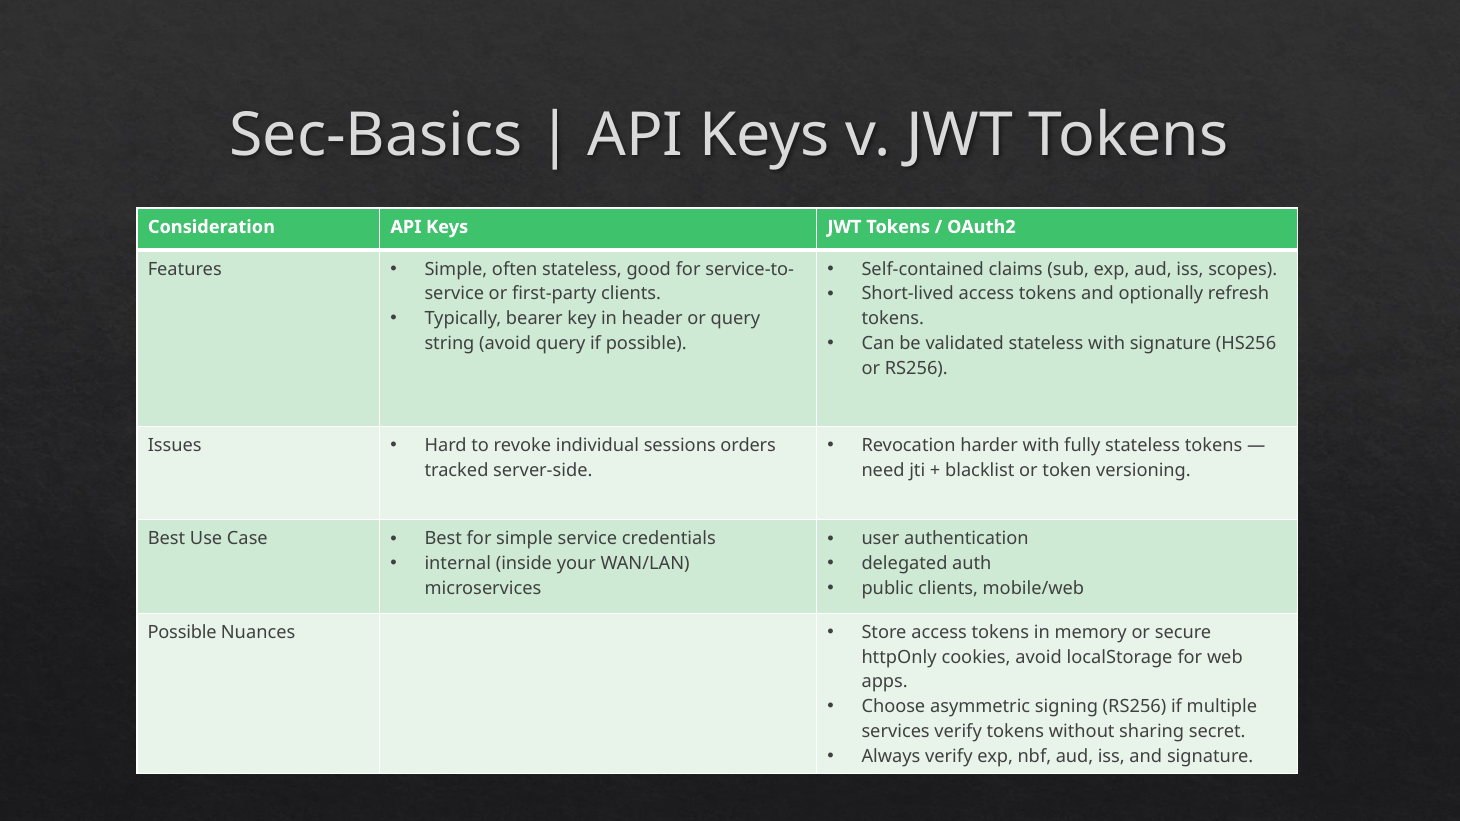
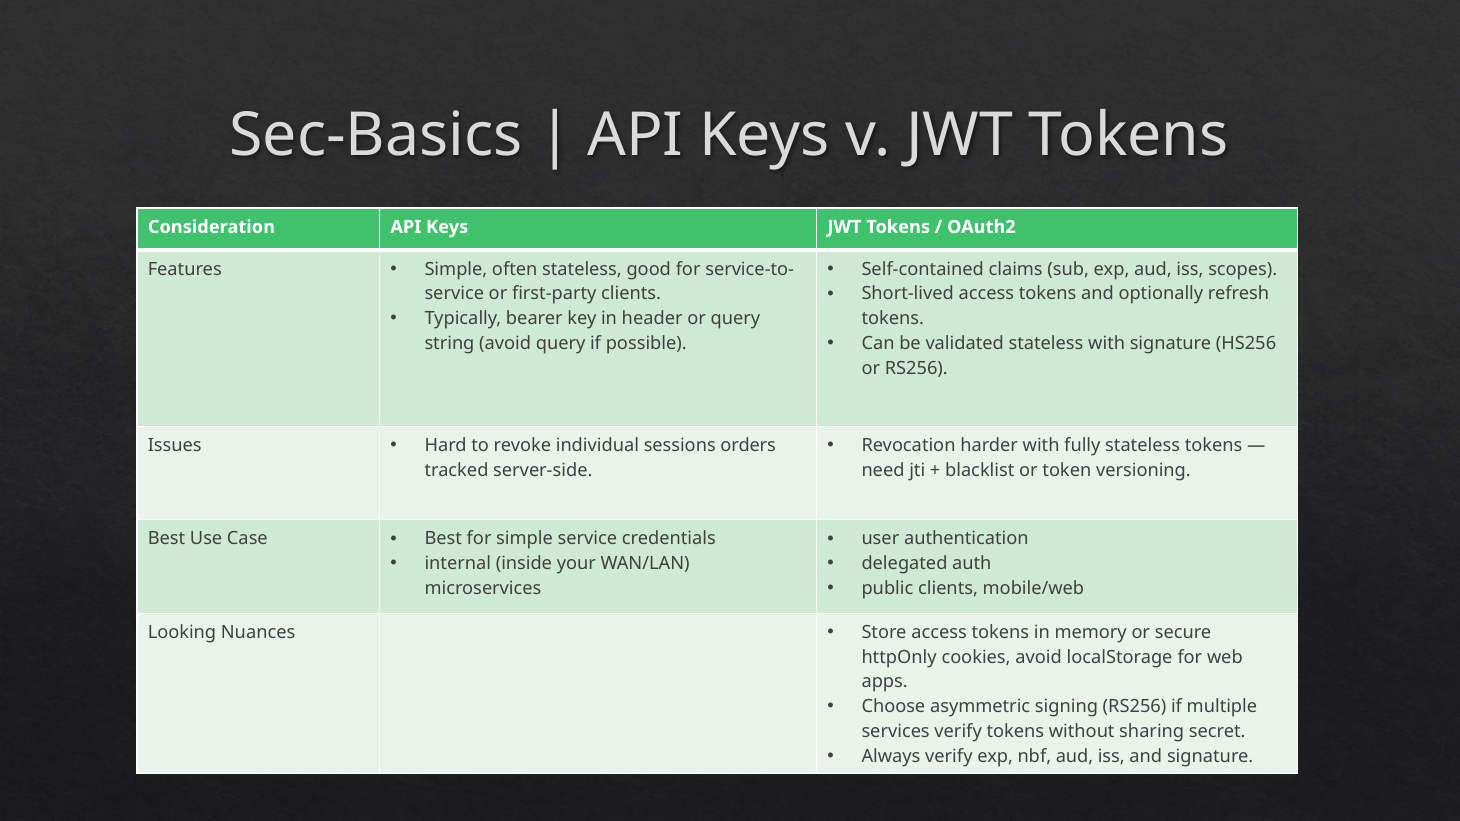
Possible: Possible -> Looking (182, 632)
